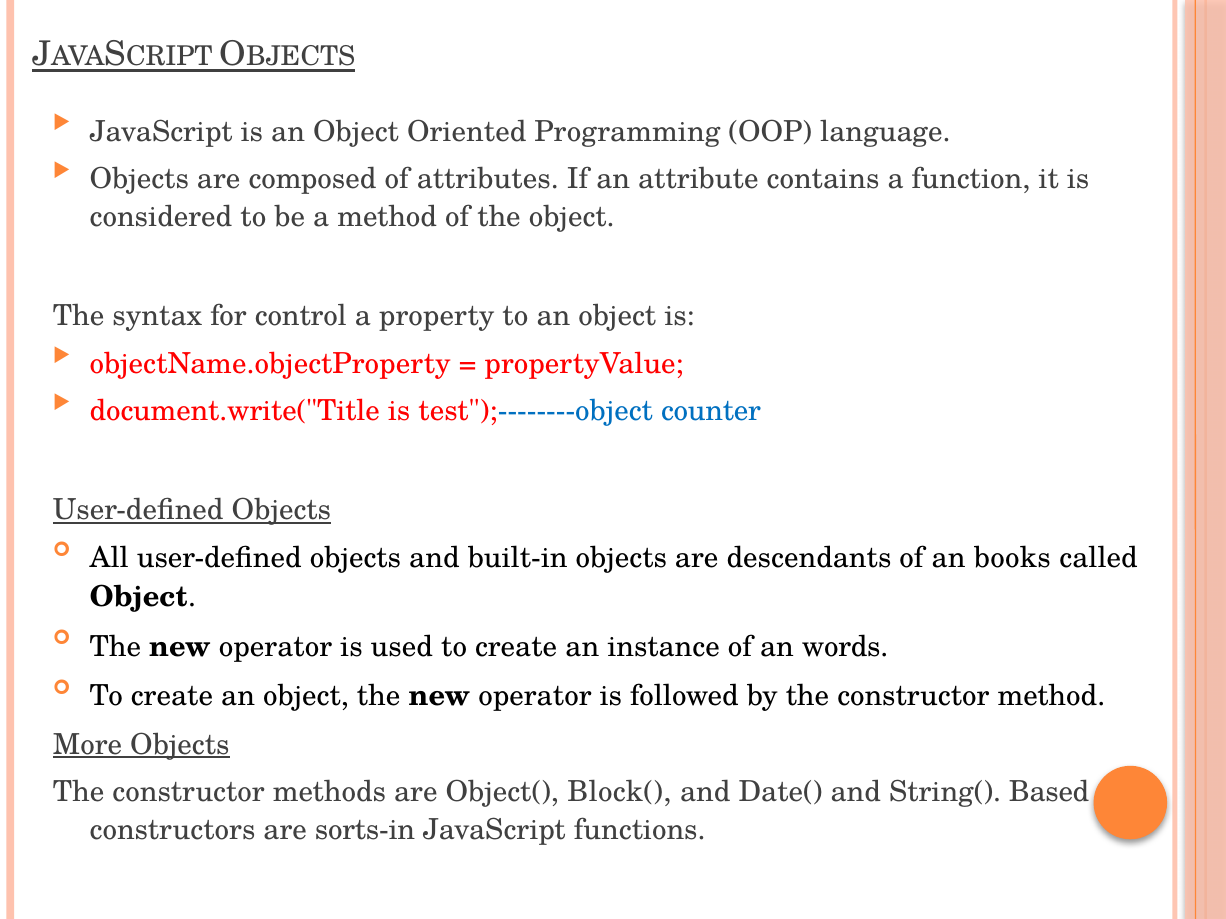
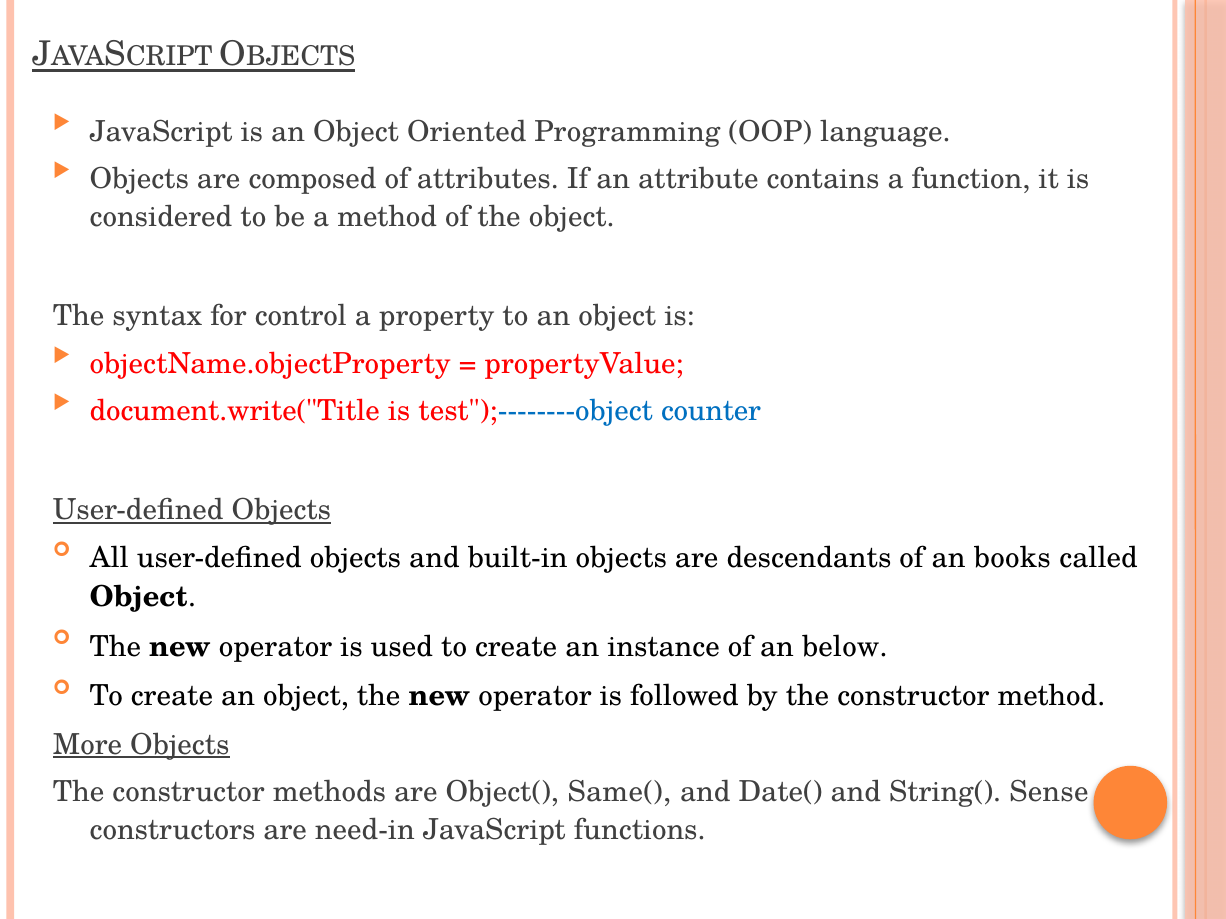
words: words -> below (845, 647)
Block(: Block( -> Same( (619, 793)
Based: Based -> Sense (1049, 793)
sorts-in: sorts-in -> need-in (365, 831)
